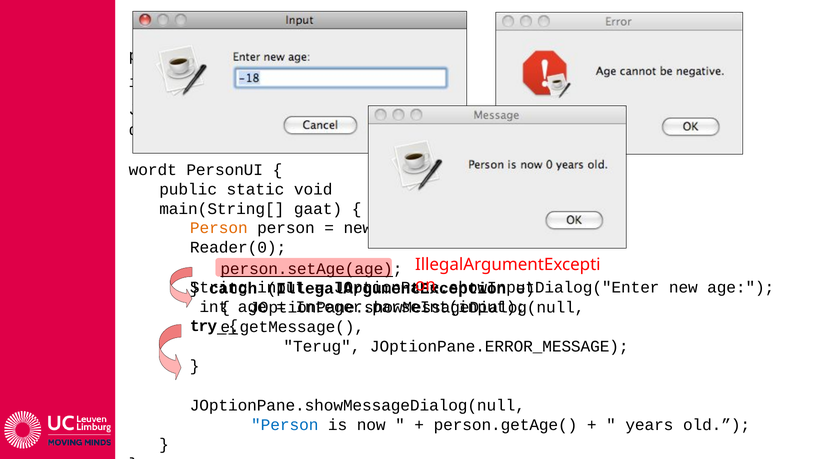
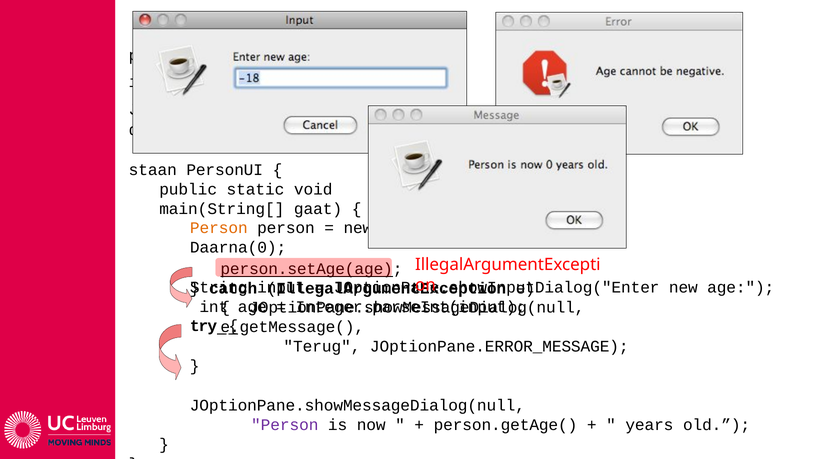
wordt: wordt -> staan (153, 170)
Reader(0: Reader(0 -> Daarna(0 (238, 247)
Person colour: blue -> purple (285, 425)
